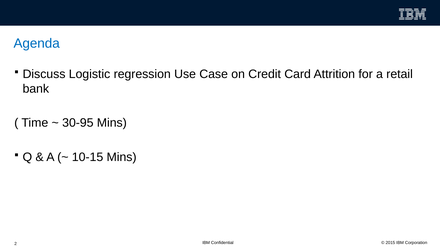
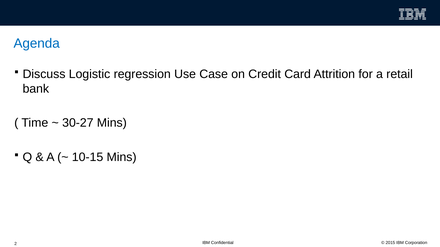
30-95: 30-95 -> 30-27 (78, 123)
